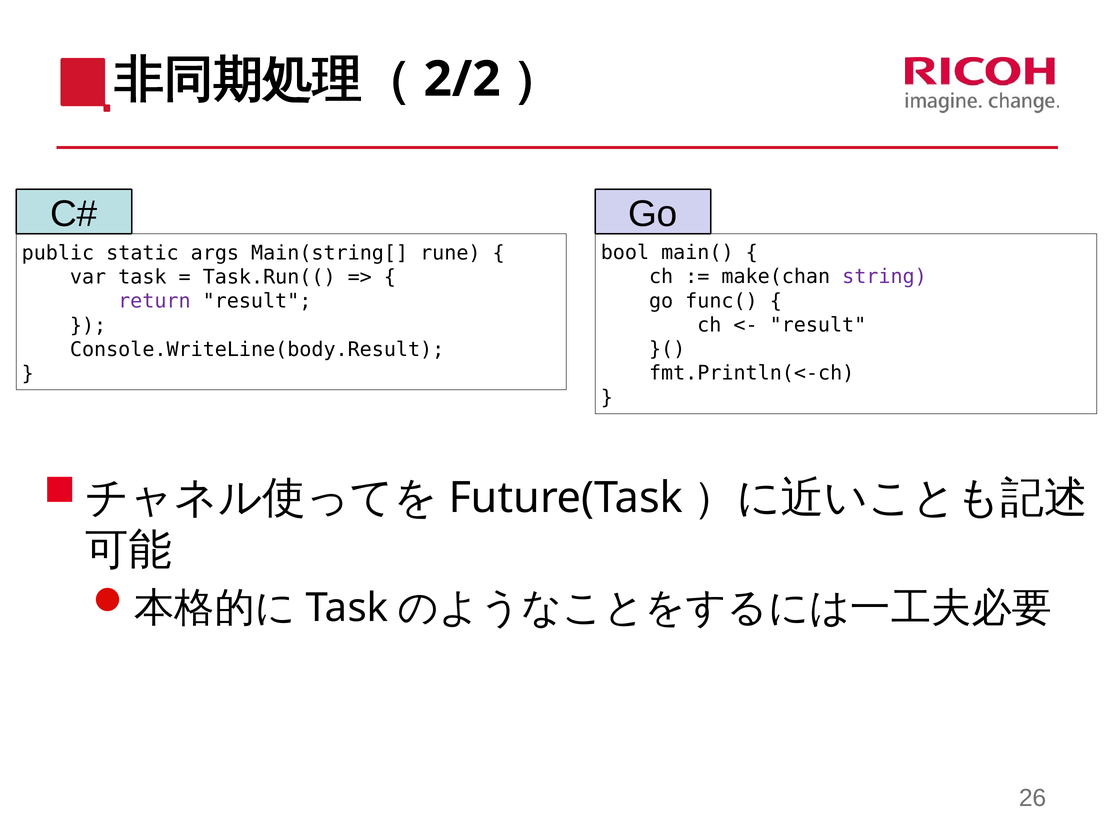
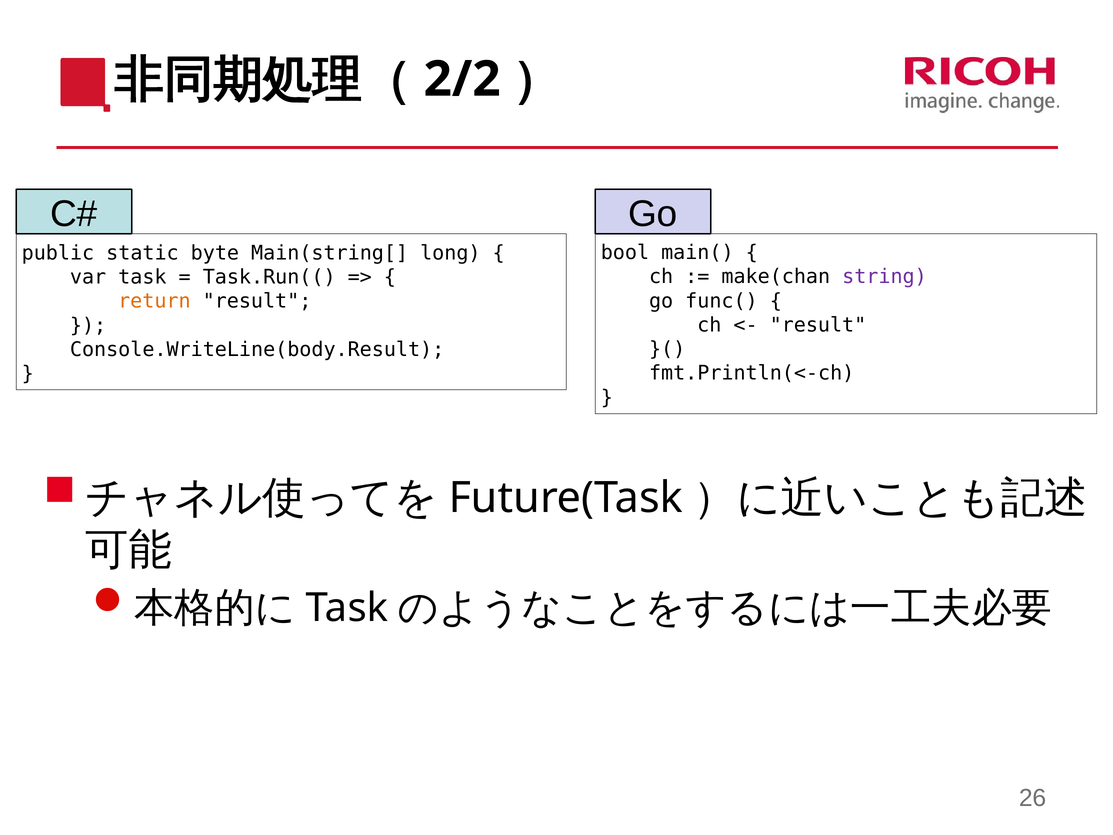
args: args -> byte (215, 253)
rune: rune -> long (450, 253)
return colour: purple -> orange (154, 301)
